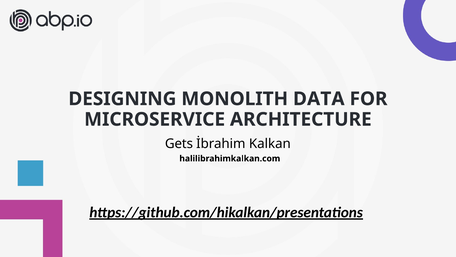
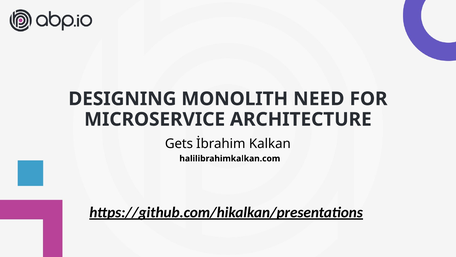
DATA: DATA -> NEED (319, 99)
